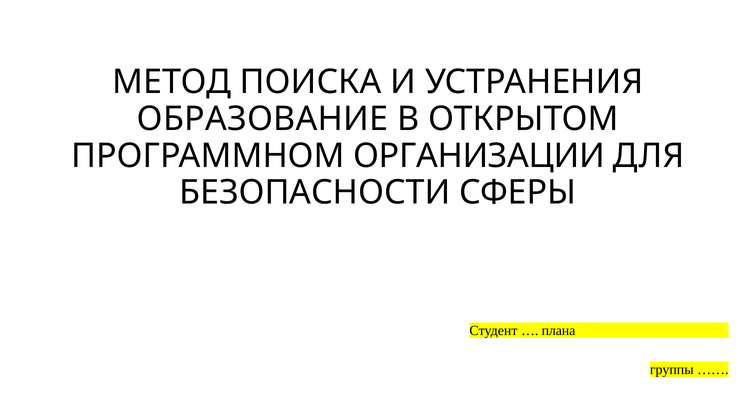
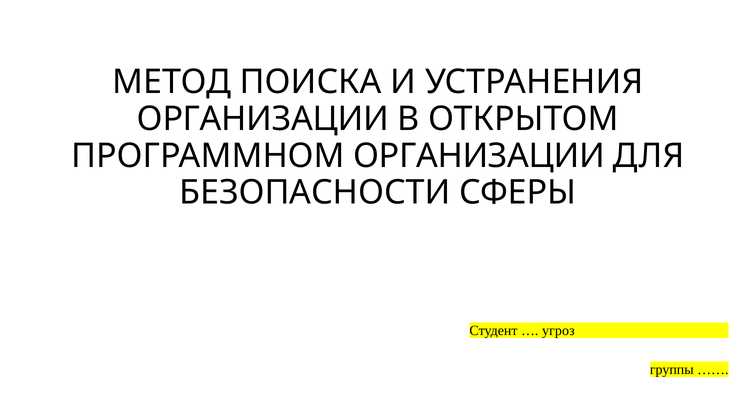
ОБРАЗОВАНИЕ: ОБРАЗОВАНИЕ -> ОРГАНИЗАЦИИ (263, 119)
плана: плана -> угроз (558, 331)
